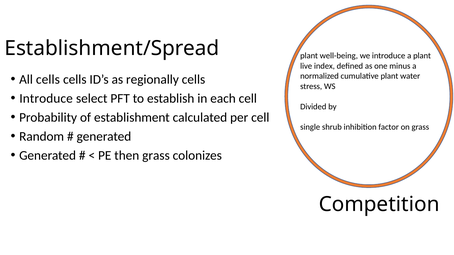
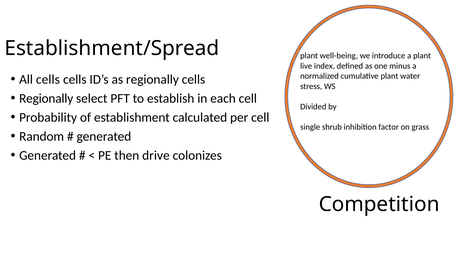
Introduce: Introduce -> Regionally (46, 98)
then grass: grass -> drive (156, 156)
